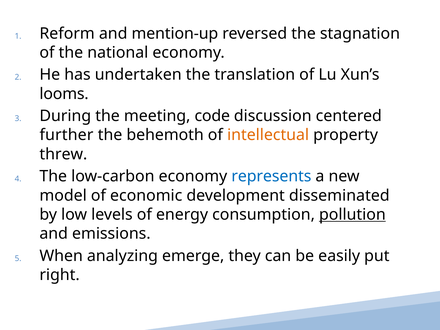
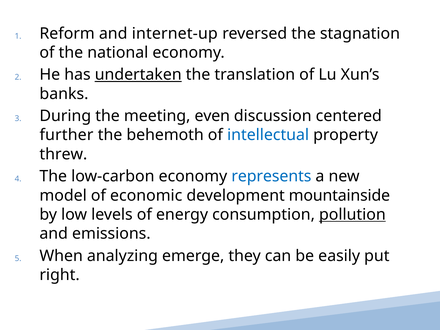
mention-up: mention-up -> internet-up (175, 33)
undertaken underline: none -> present (138, 75)
looms: looms -> banks (64, 94)
code: code -> even (212, 116)
intellectual colour: orange -> blue (268, 135)
disseminated: disseminated -> mountainside (339, 195)
